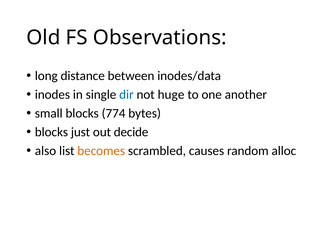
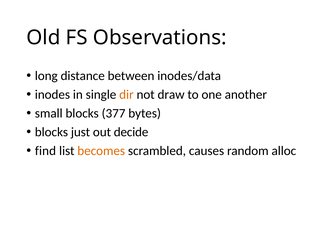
dir colour: blue -> orange (126, 95)
huge: huge -> draw (171, 95)
774: 774 -> 377 (114, 113)
also: also -> find (45, 151)
